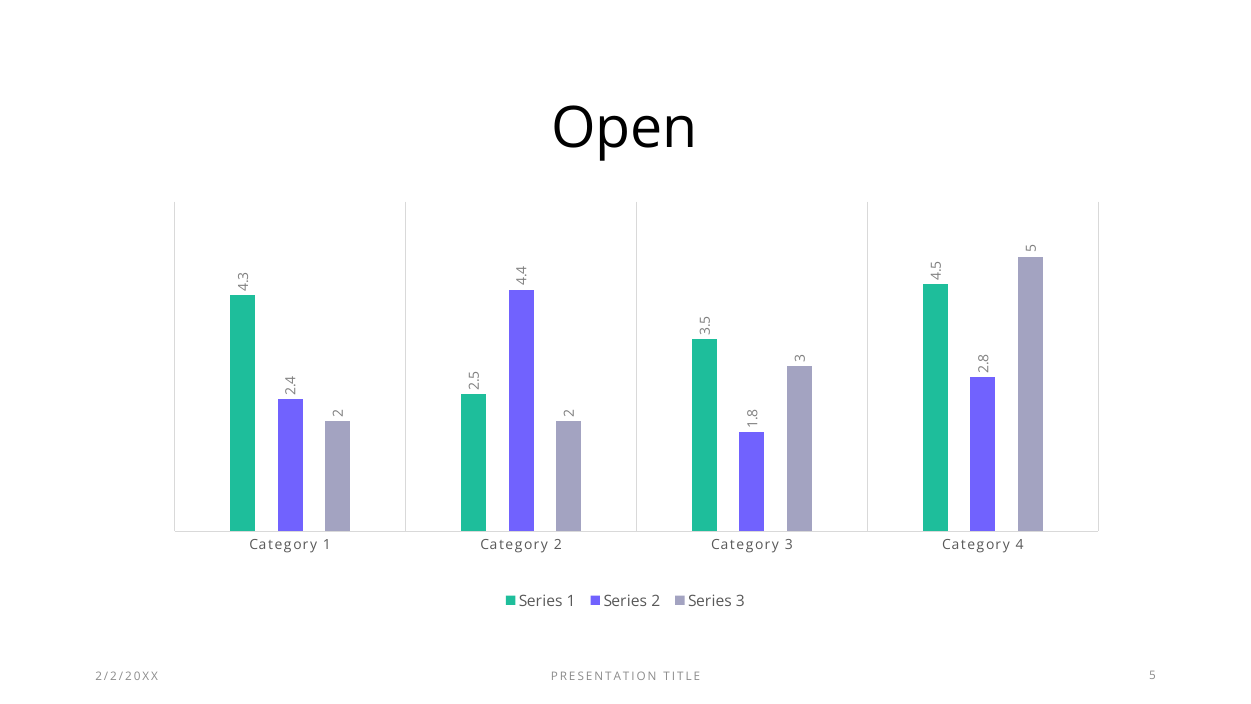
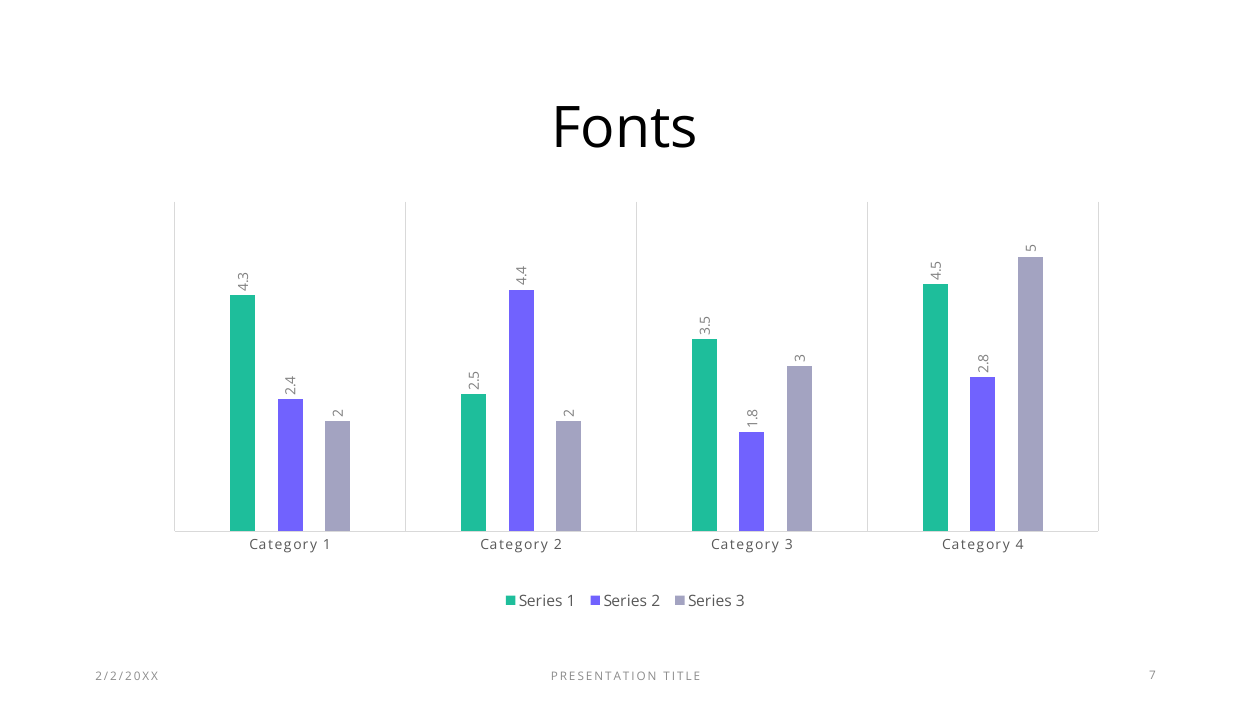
Open: Open -> Fonts (625, 129)
TITLE 5: 5 -> 7 (1152, 675)
